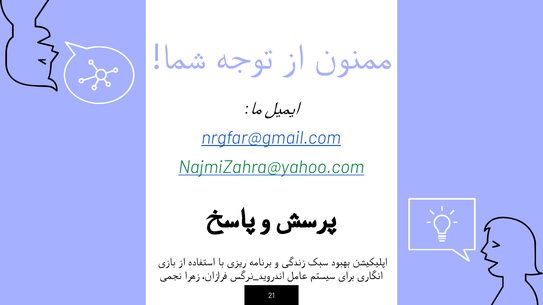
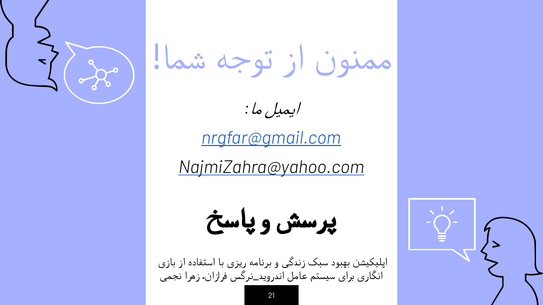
NajmiZahra@yahoo.com colour: green -> black (271, 167)
